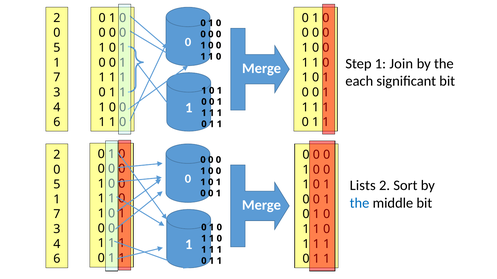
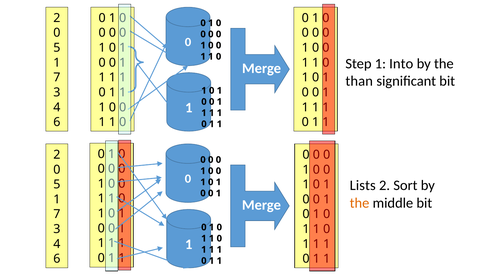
Join: Join -> Into (401, 64)
each: each -> than (359, 81)
the colour: blue -> orange (360, 203)
